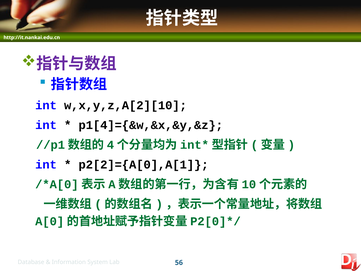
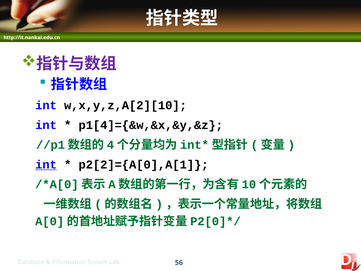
int underline: none -> present (46, 164)
